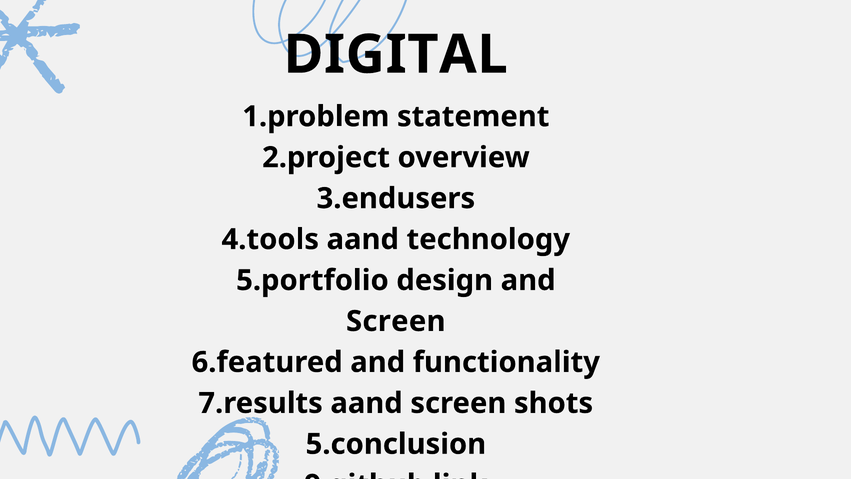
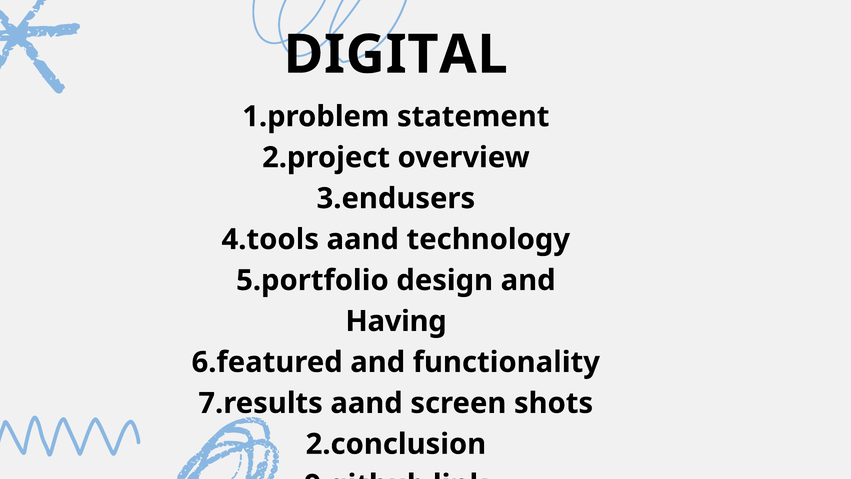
Screen: Screen -> Having (396, 321)
5.conclusion: 5.conclusion -> 2.conclusion (396, 444)
